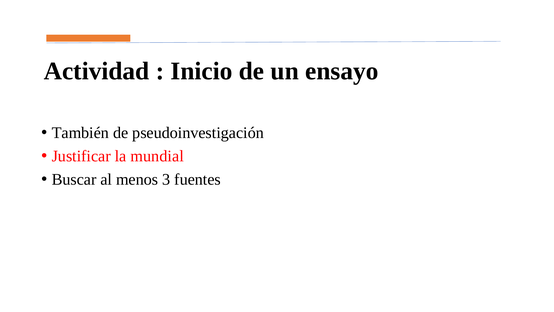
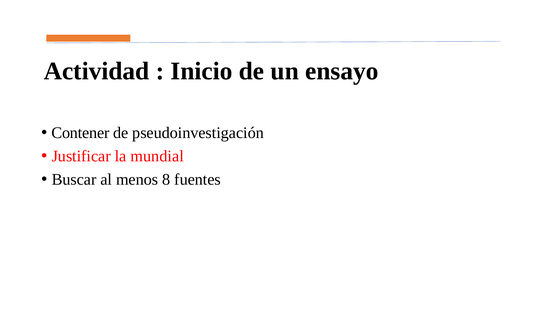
También: También -> Contener (80, 133)
3: 3 -> 8 (166, 179)
